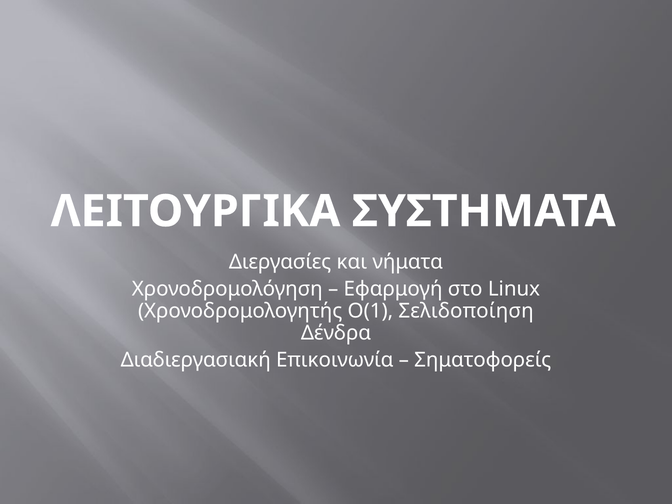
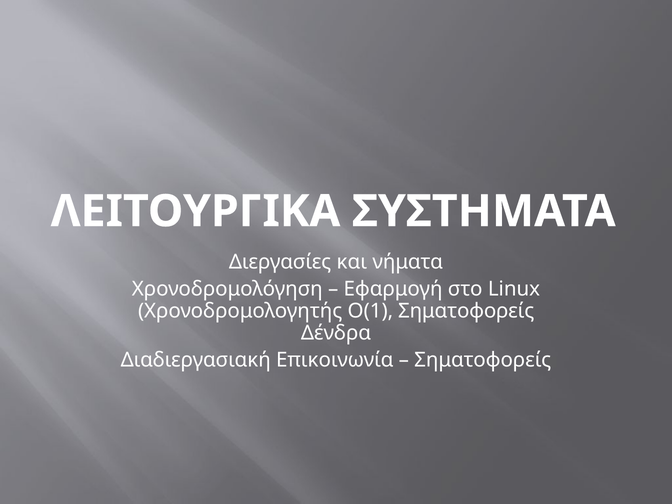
Ο(1 Σελιδοποίηση: Σελιδοποίηση -> Σηματοφορείς (466, 311)
